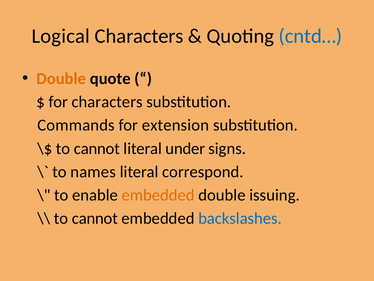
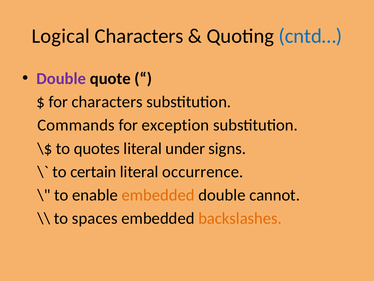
Double colour: orange -> purple (61, 78)
extension: extension -> exception (175, 125)
cannot: cannot -> quotes (97, 148)
names: names -> certain (93, 172)
correspond: correspond -> occurrence (203, 172)
issuing: issuing -> cannot (275, 195)
cannot: cannot -> spaces (95, 218)
backslashes colour: blue -> orange (240, 218)
